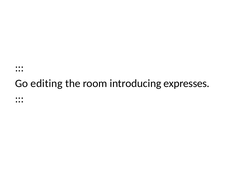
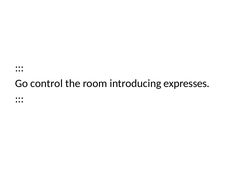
editing: editing -> control (47, 84)
